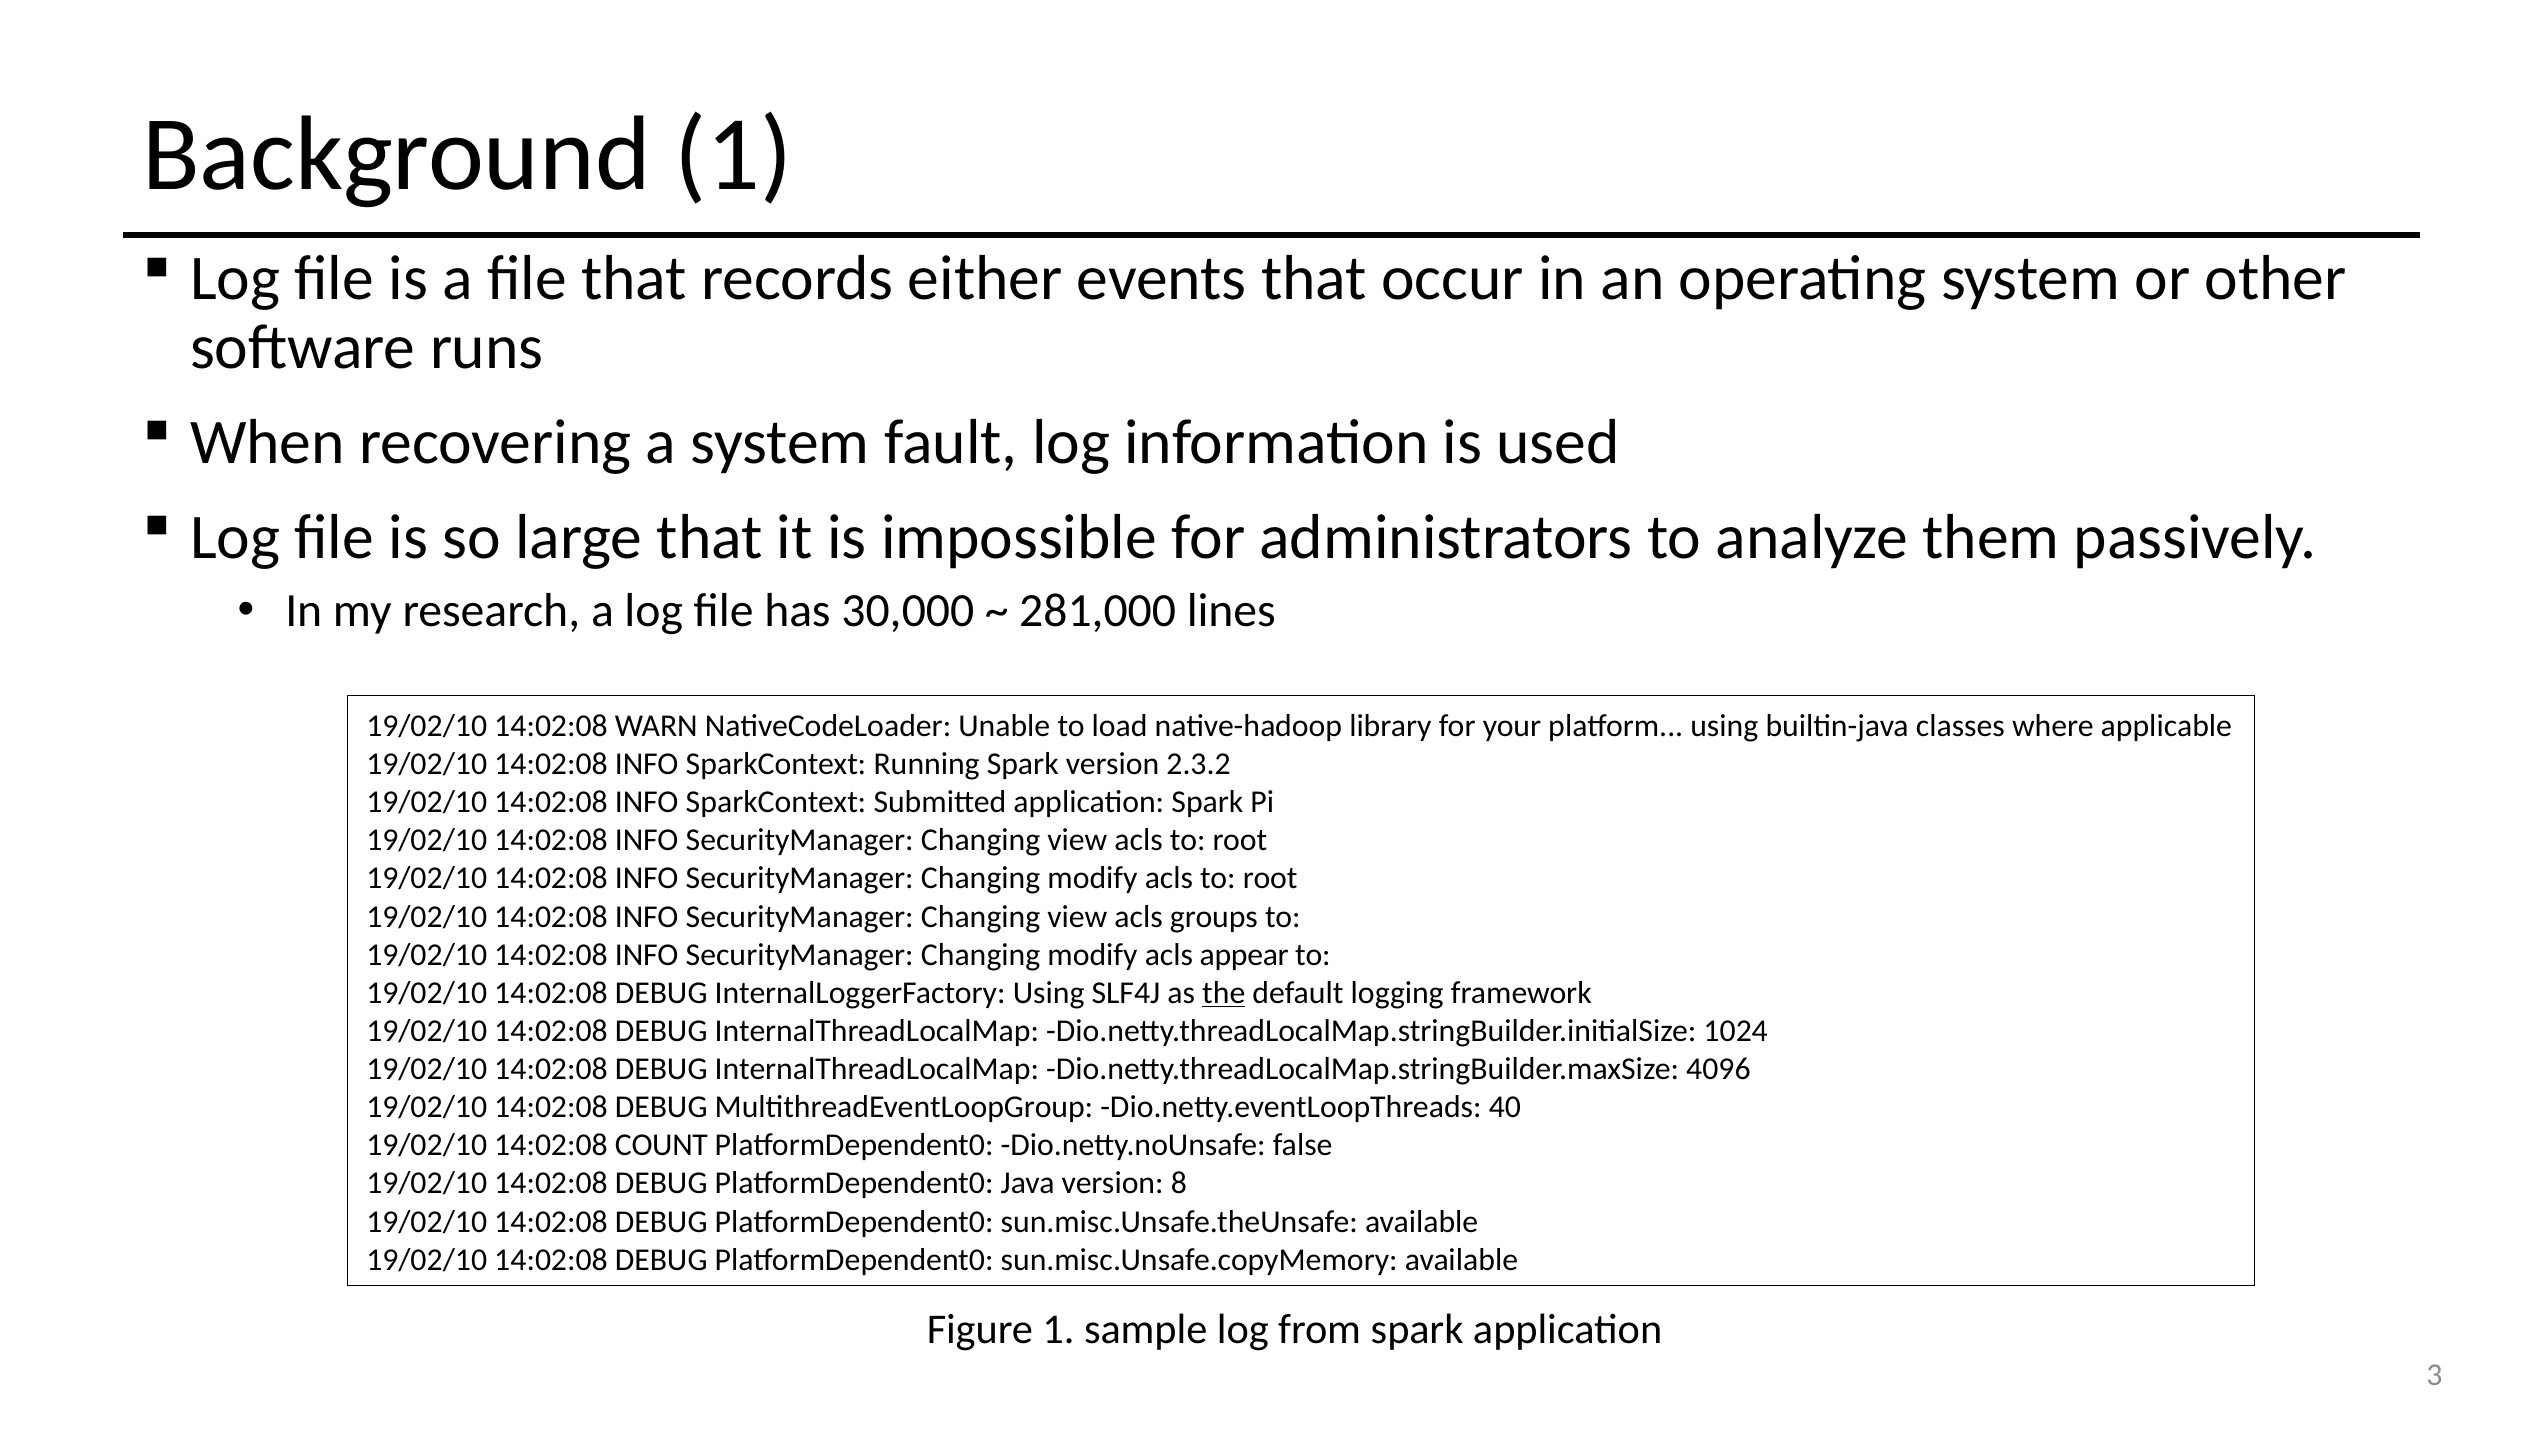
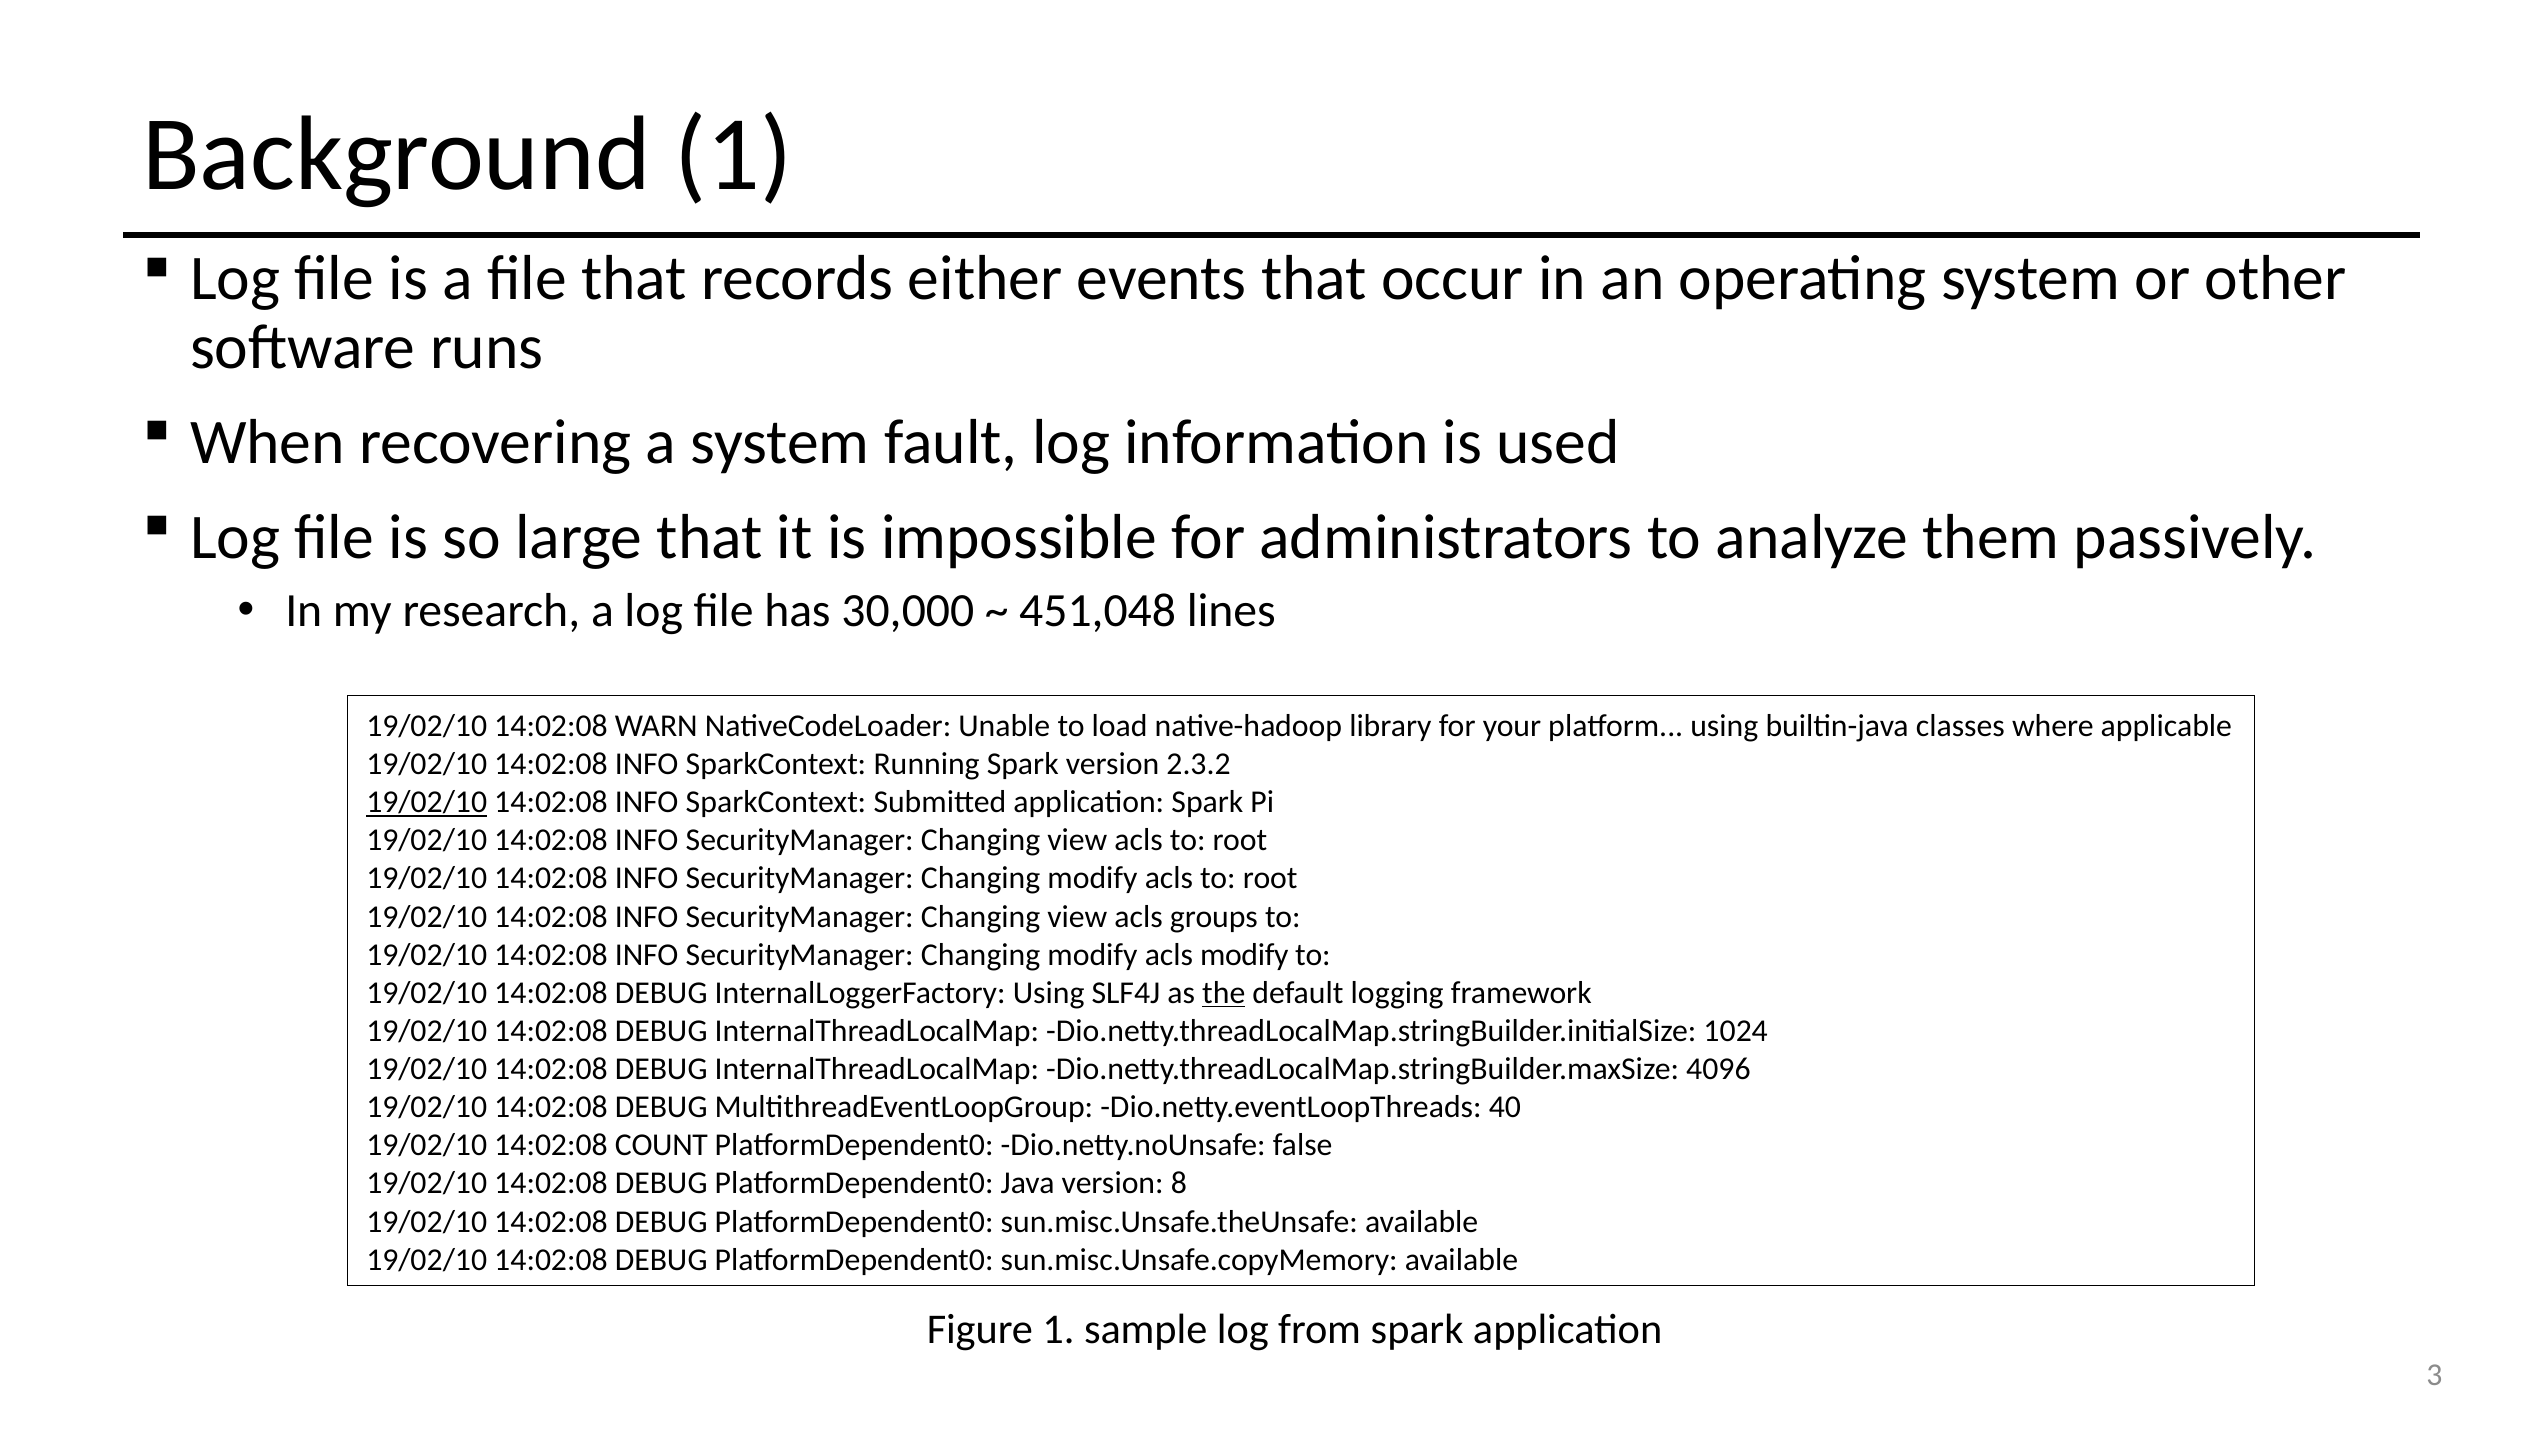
281,000: 281,000 -> 451,048 (1098, 611)
19/02/10 underline: none -> present (427, 802)
acls appear: appear -> modify (1244, 955)
